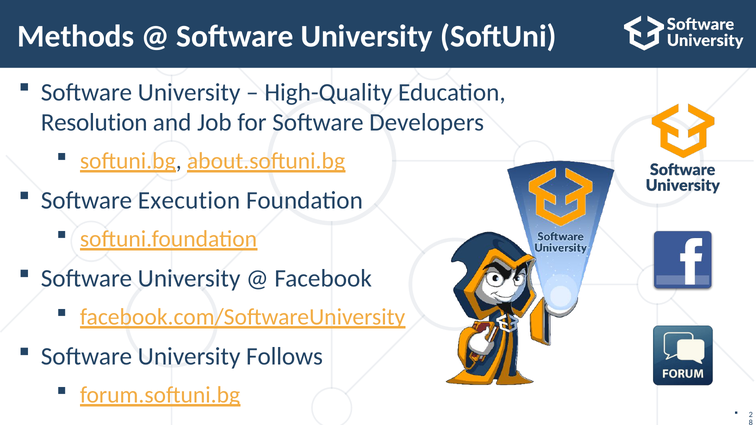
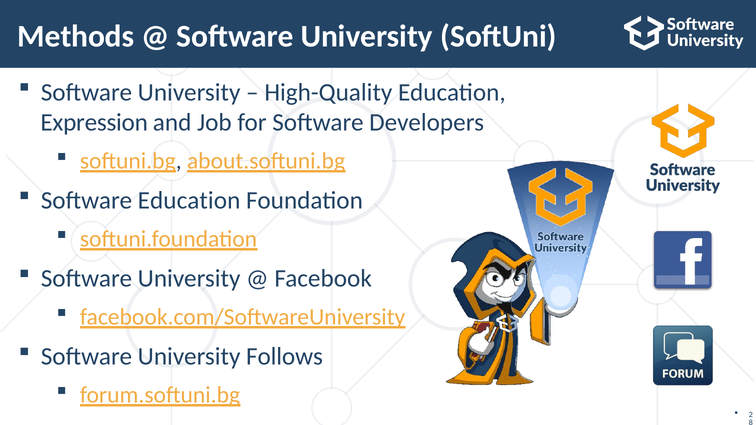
Resolution: Resolution -> Expression (94, 123)
Software Execution: Execution -> Education (189, 201)
